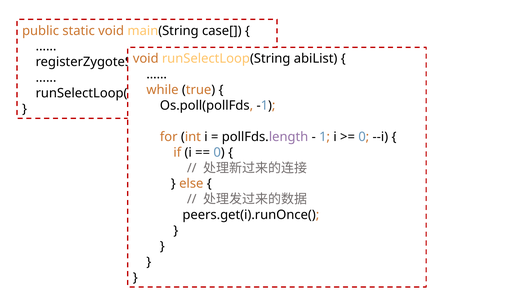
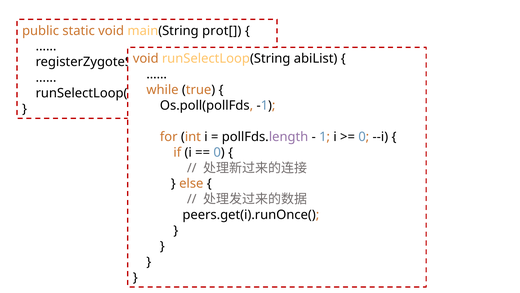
case[: case[ -> prot[ (222, 31)
